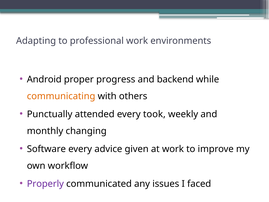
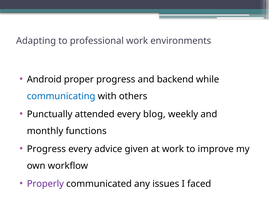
communicating colour: orange -> blue (61, 96)
took: took -> blog (154, 114)
changing: changing -> functions (86, 131)
Software: Software -> Progress (46, 149)
